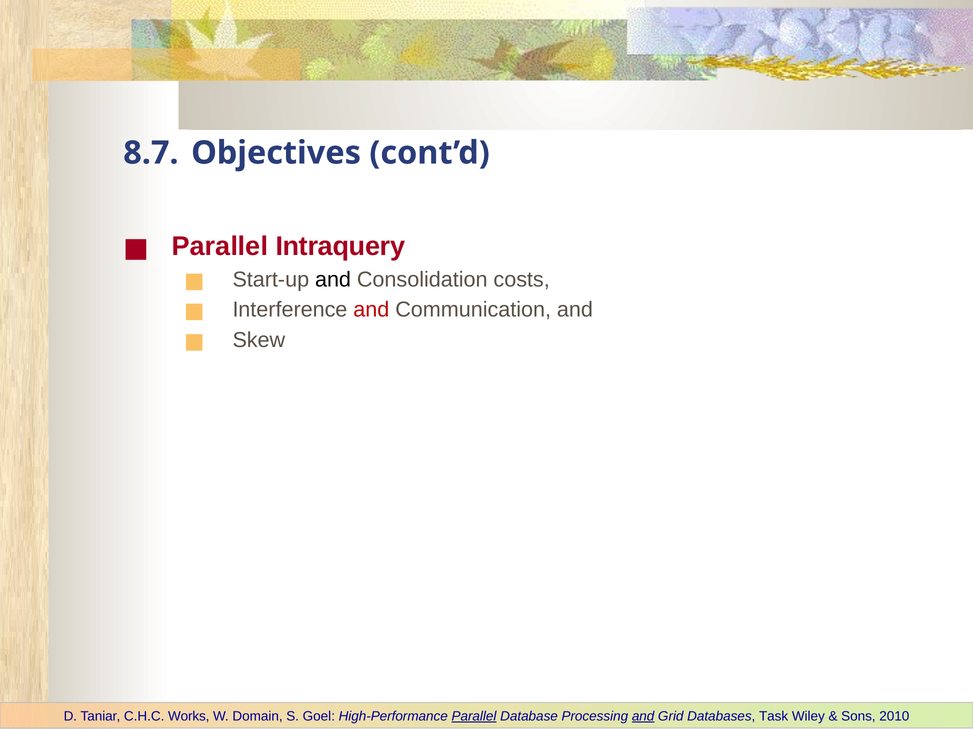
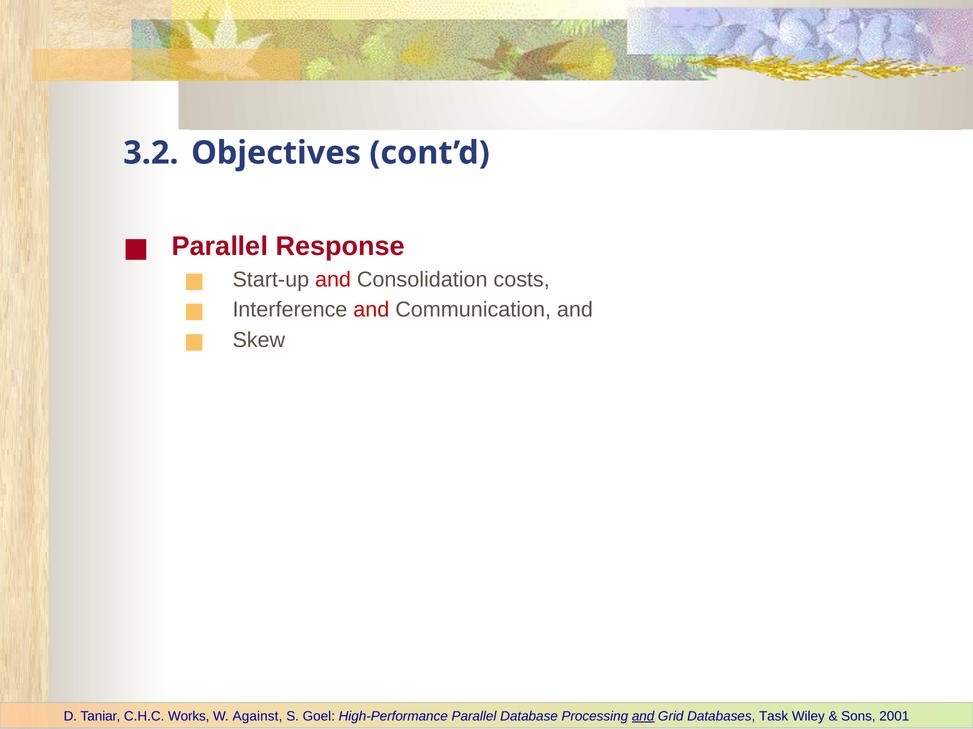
8.7: 8.7 -> 3.2 (151, 153)
Intraquery: Intraquery -> Response (340, 247)
and colour: black -> red (333, 280)
Domain: Domain -> Against (257, 717)
Parallel underline: present -> none (474, 717)
2010: 2010 -> 2001 (894, 717)
